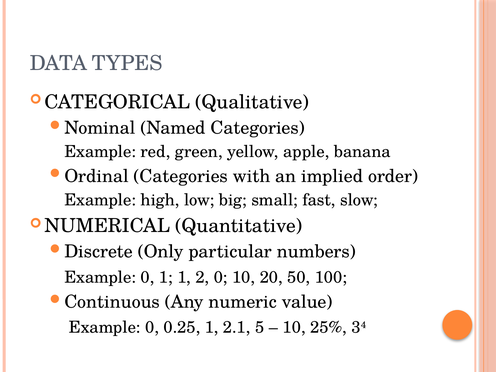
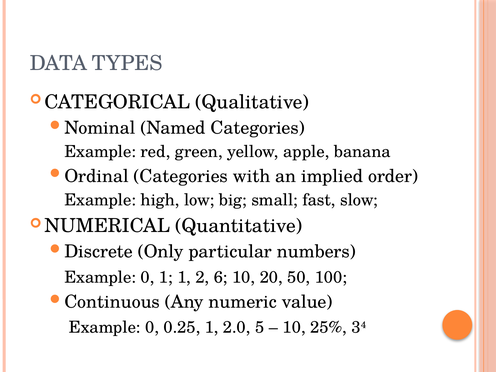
2 0: 0 -> 6 (221, 277)
2.1: 2.1 -> 2.0 (237, 327)
